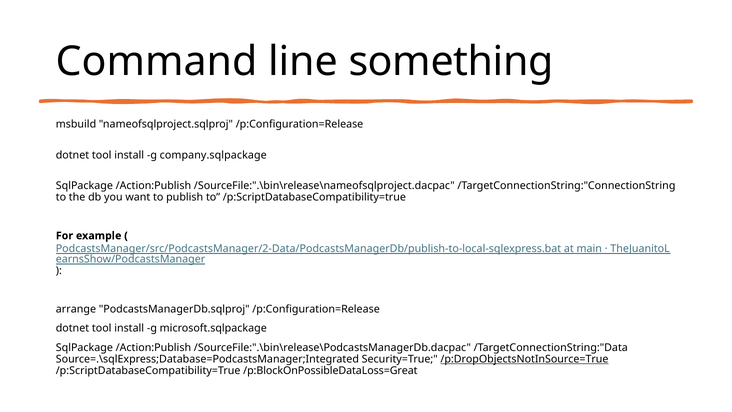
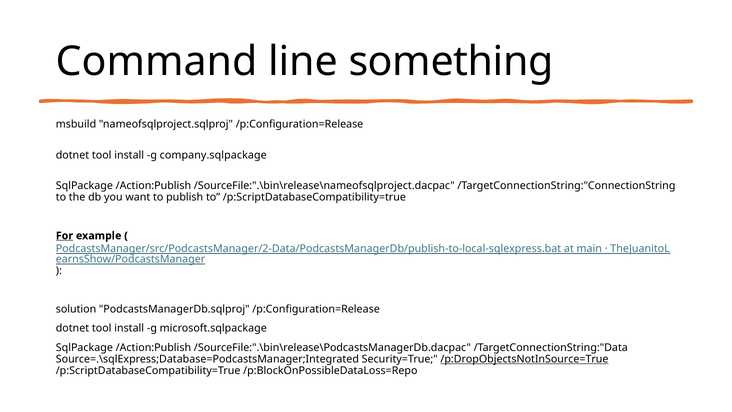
For underline: none -> present (64, 236)
arrange: arrange -> solution (76, 309)
/p:BlockOnPossibleDataLoss=Great: /p:BlockOnPossibleDataLoss=Great -> /p:BlockOnPossibleDataLoss=Repo (330, 370)
